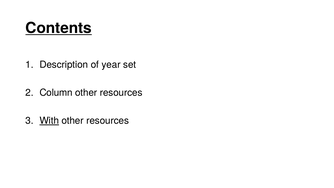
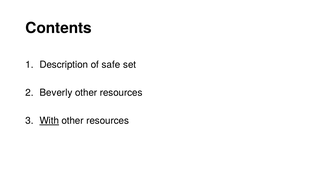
Contents underline: present -> none (59, 28)
year: year -> safe (111, 65)
Column: Column -> Beverly (56, 93)
